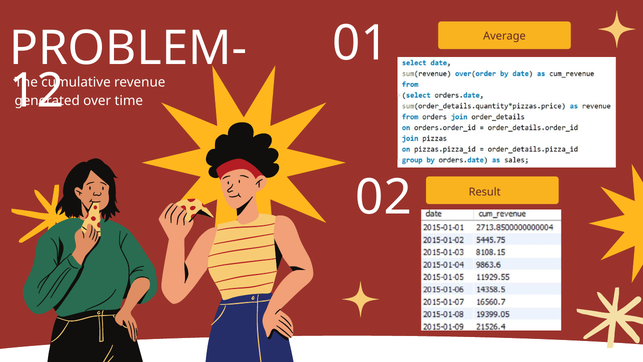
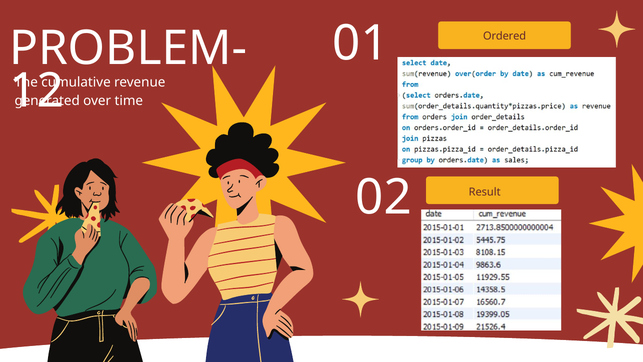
Average: Average -> Ordered (505, 36)
